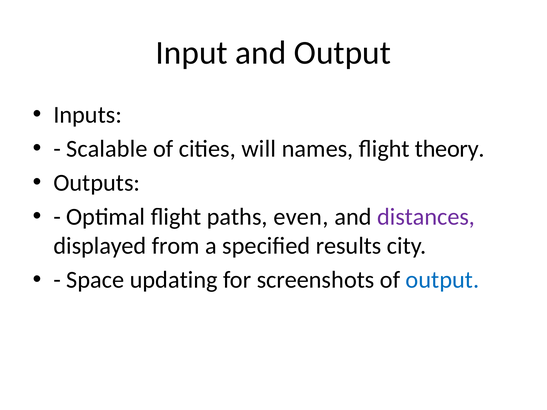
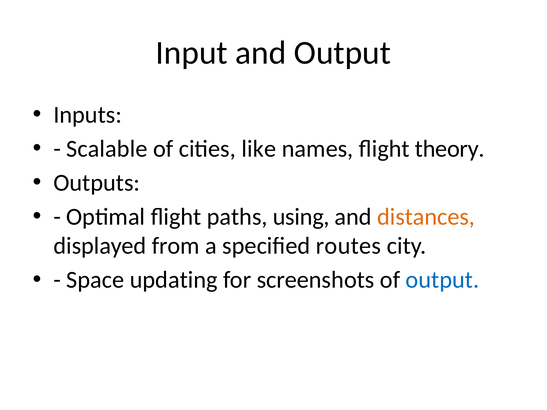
will: will -> like (259, 149)
even: even -> using (301, 217)
distances colour: purple -> orange (426, 217)
results: results -> routes (348, 246)
